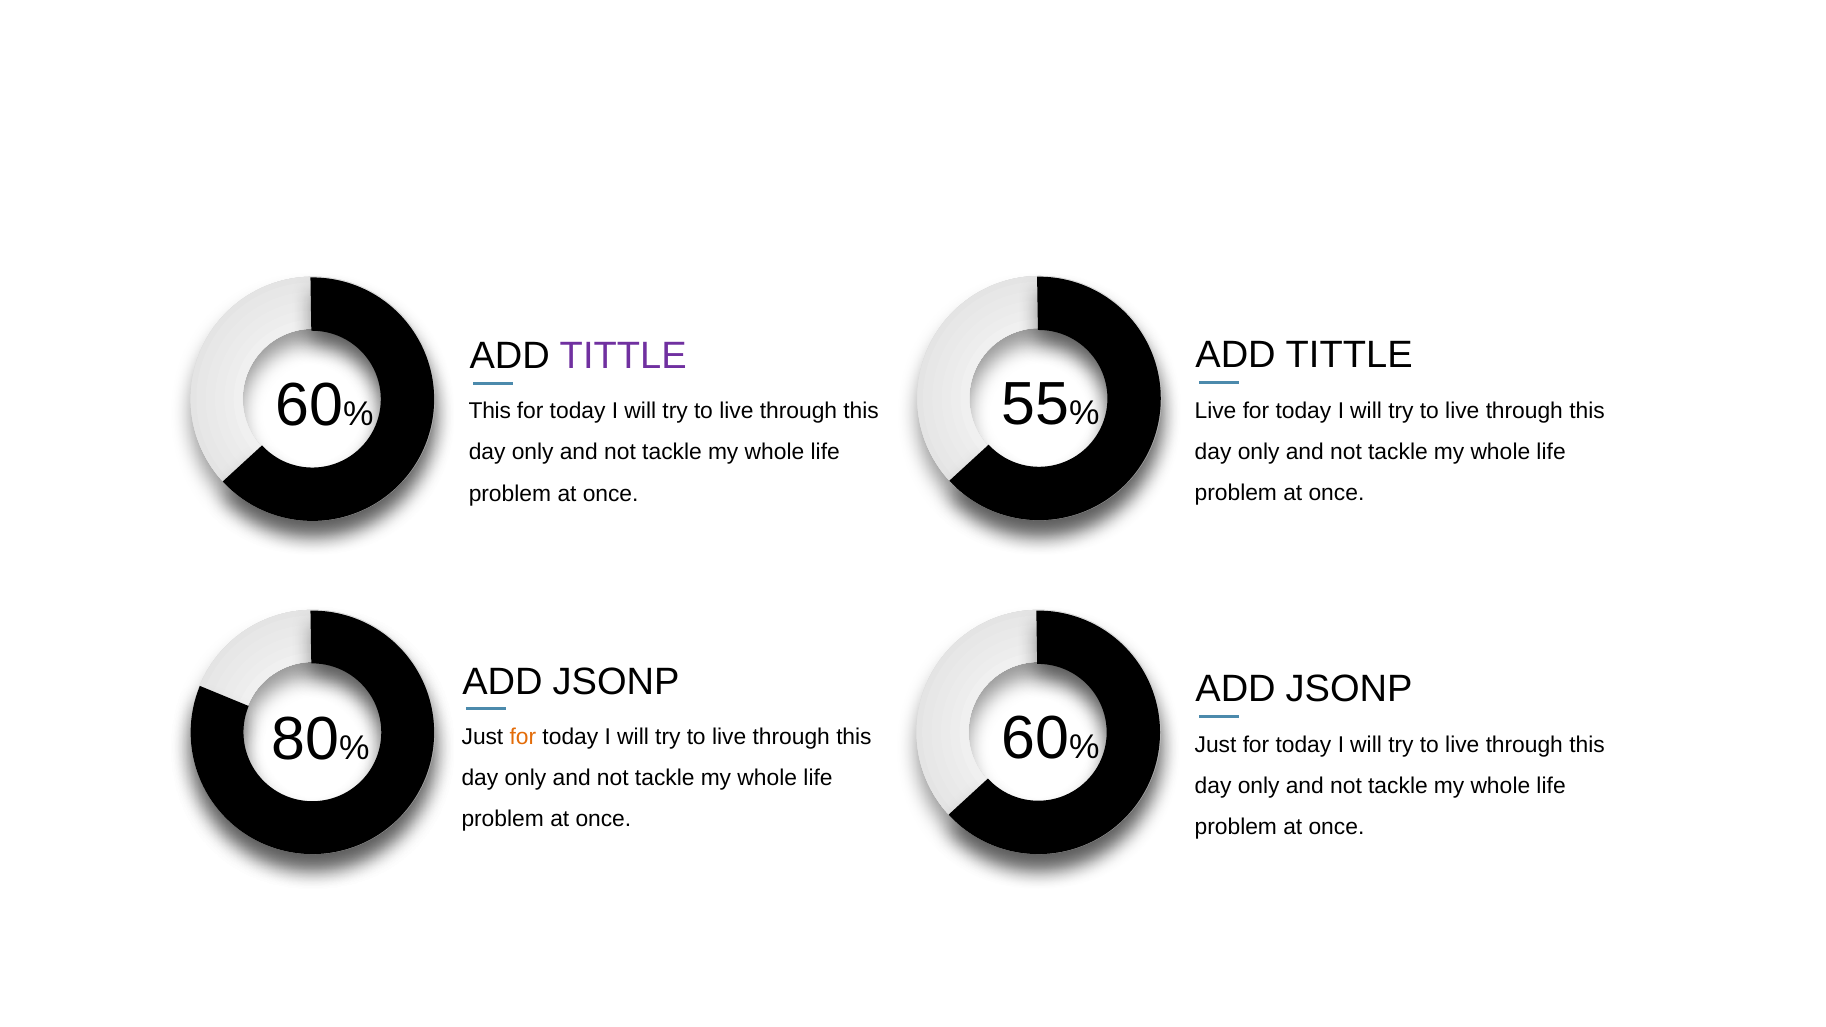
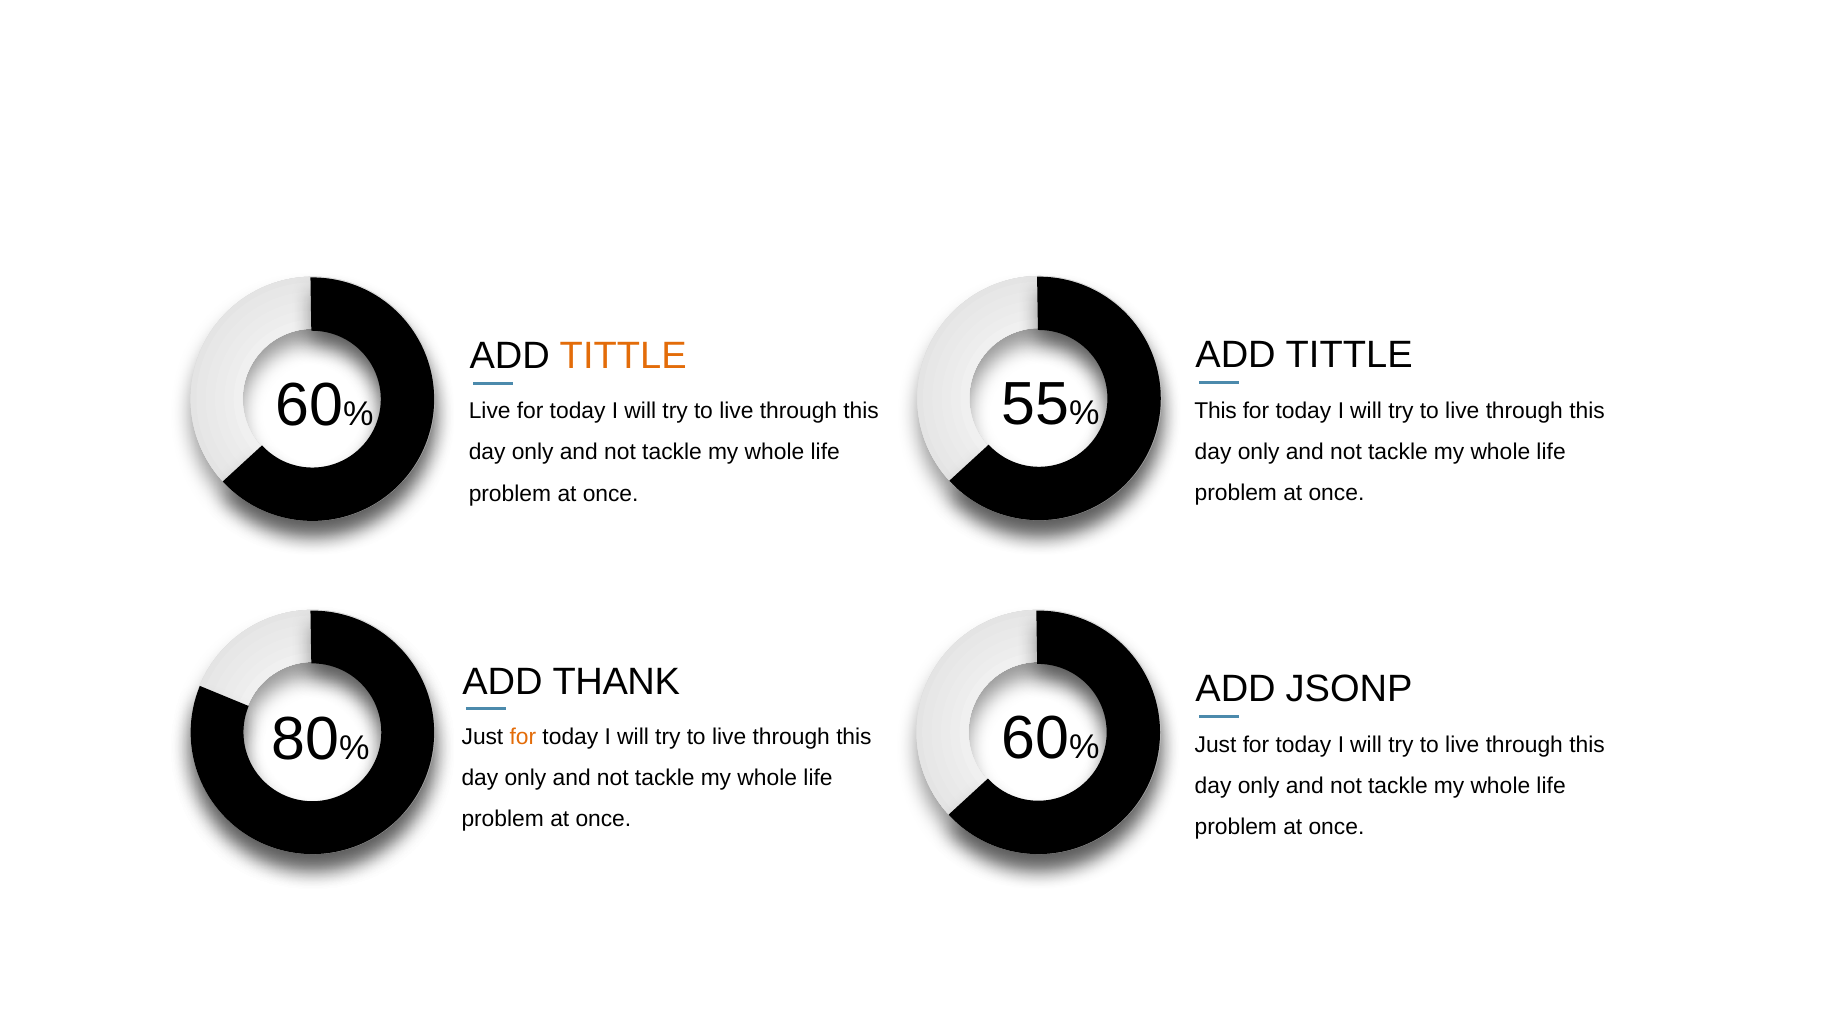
TITTLE colour: purple -> orange (623, 356)
Live: Live -> This (1216, 411)
This: This -> Live (490, 411)
JSONP: JSONP -> THANK (616, 682)
